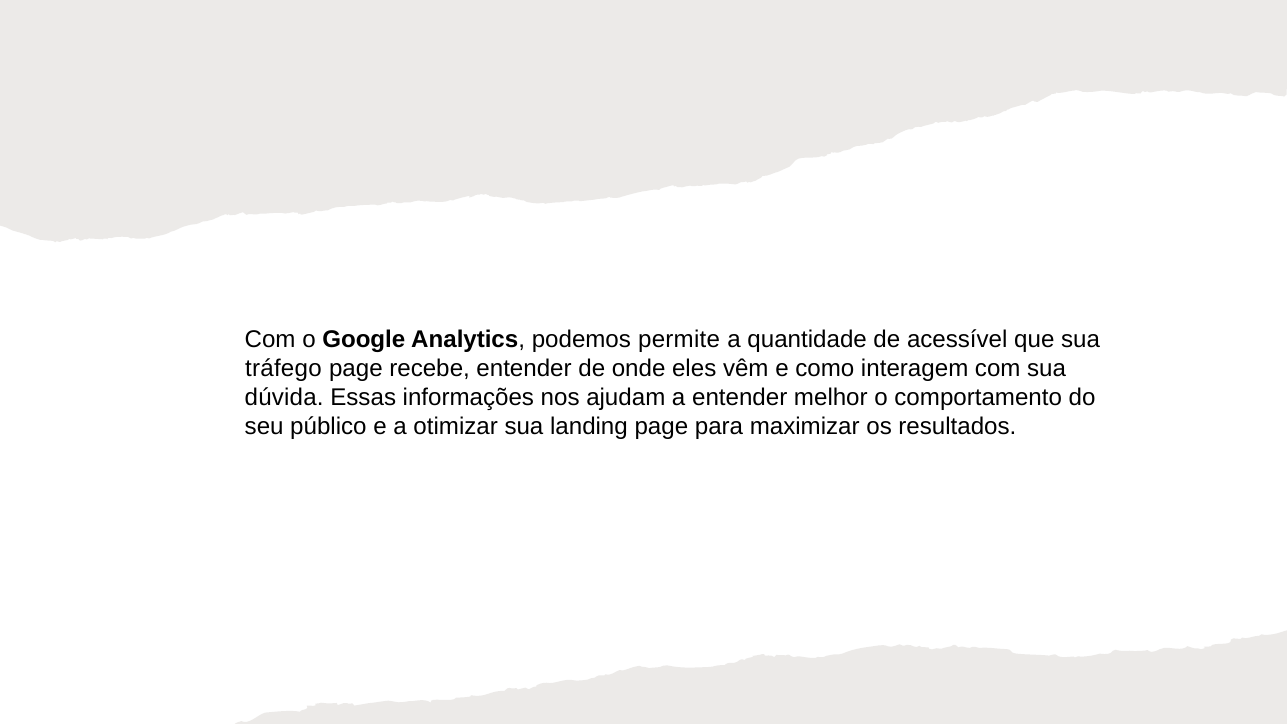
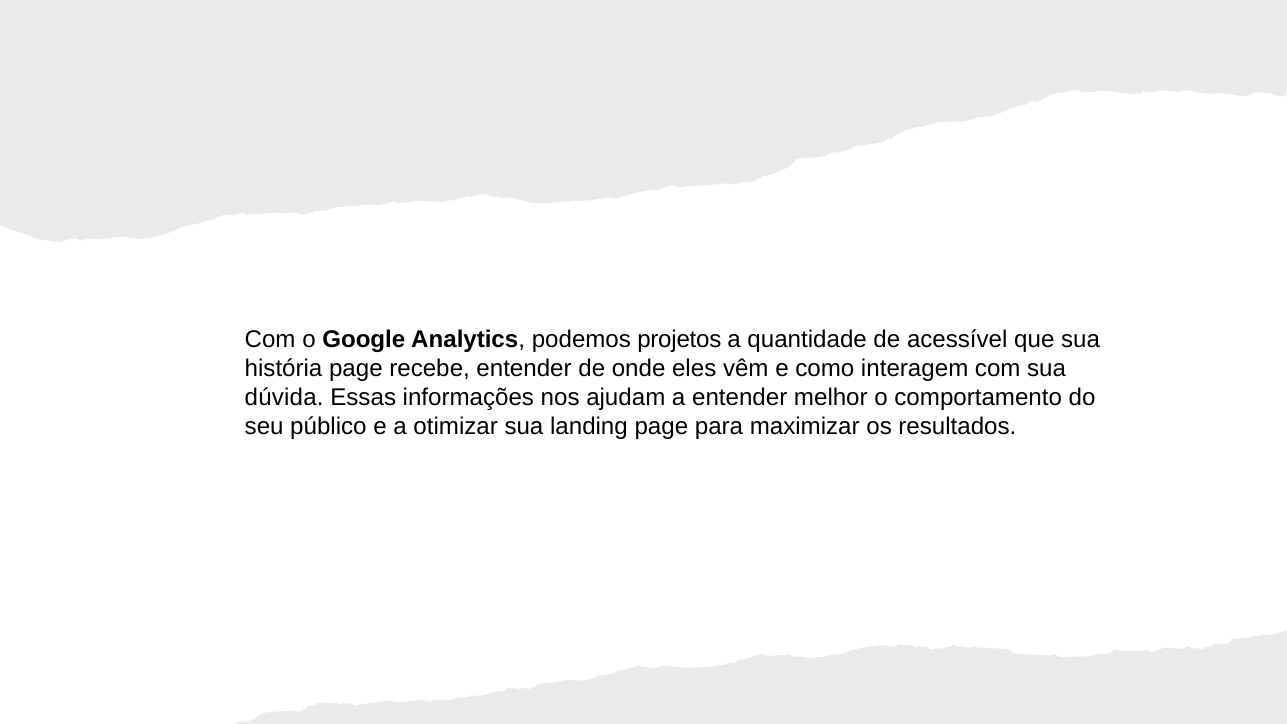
permite: permite -> projetos (679, 340)
tráfego: tráfego -> história (284, 369)
